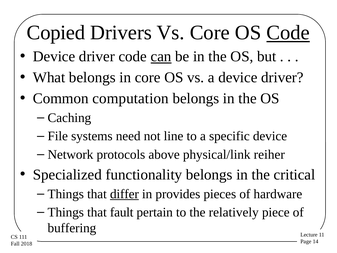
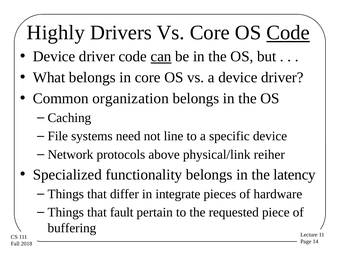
Copied: Copied -> Highly (56, 33)
computation: computation -> organization (131, 98)
critical: critical -> latency (295, 174)
differ underline: present -> none (124, 194)
provides: provides -> integrate (178, 194)
relatively: relatively -> requested (234, 212)
